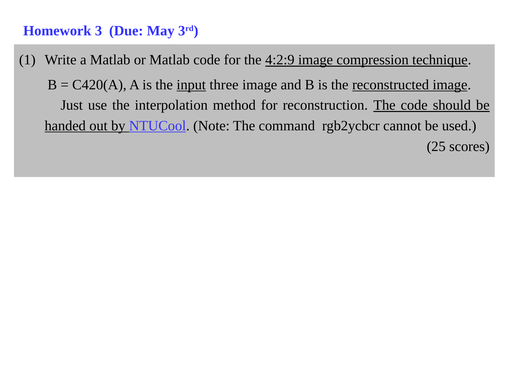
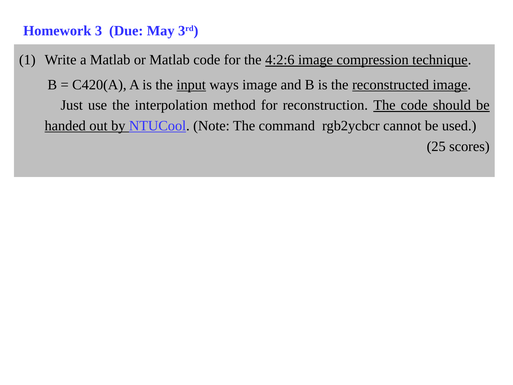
4:2:9: 4:2:9 -> 4:2:6 (280, 60)
three: three -> ways (224, 85)
